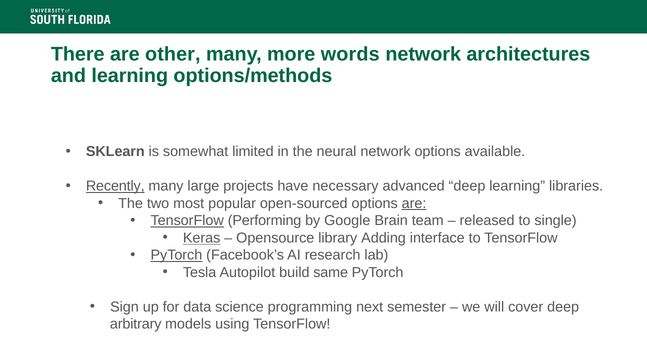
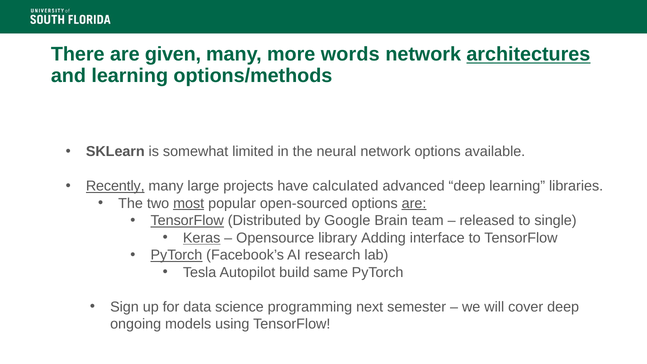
other: other -> given (173, 54)
architectures underline: none -> present (528, 54)
necessary: necessary -> calculated (345, 186)
most underline: none -> present (189, 203)
Performing: Performing -> Distributed (264, 221)
arbitrary: arbitrary -> ongoing (136, 324)
